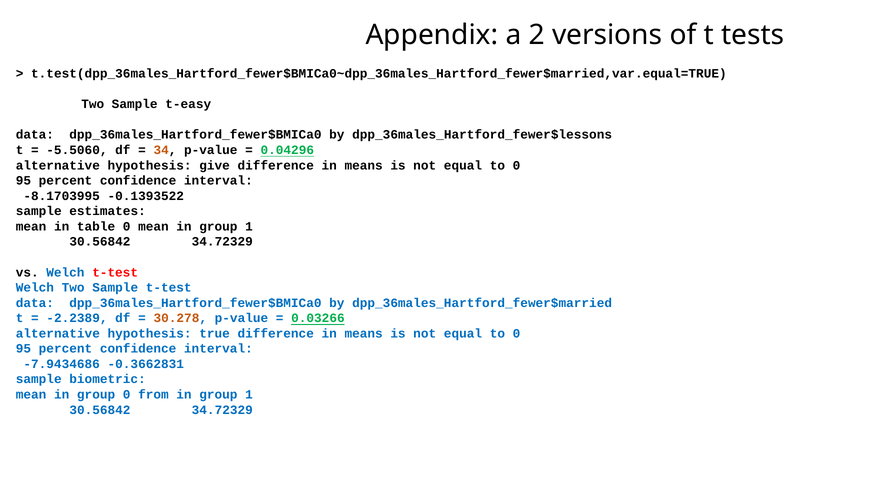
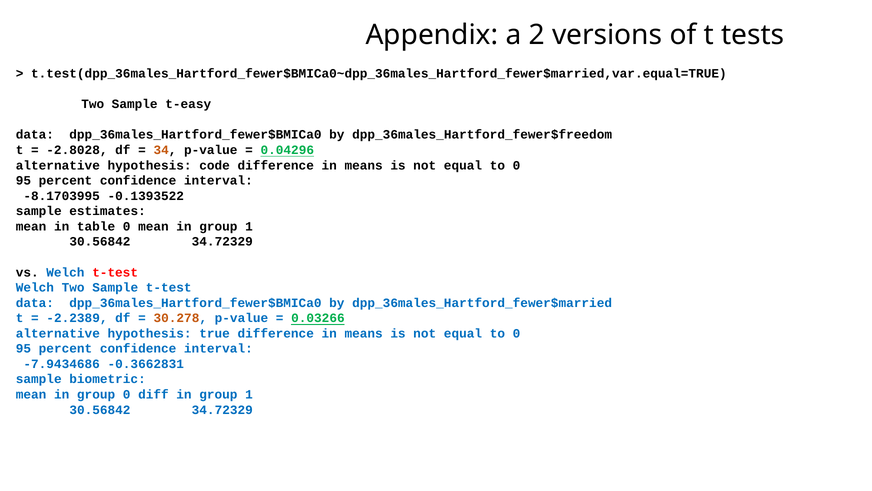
dpp_36males_Hartford_fewer$lessons: dpp_36males_Hartford_fewer$lessons -> dpp_36males_Hartford_fewer$freedom (482, 135)
-5.5060: -5.5060 -> -2.8028 (77, 150)
give: give -> code (215, 165)
from: from -> diff (153, 394)
